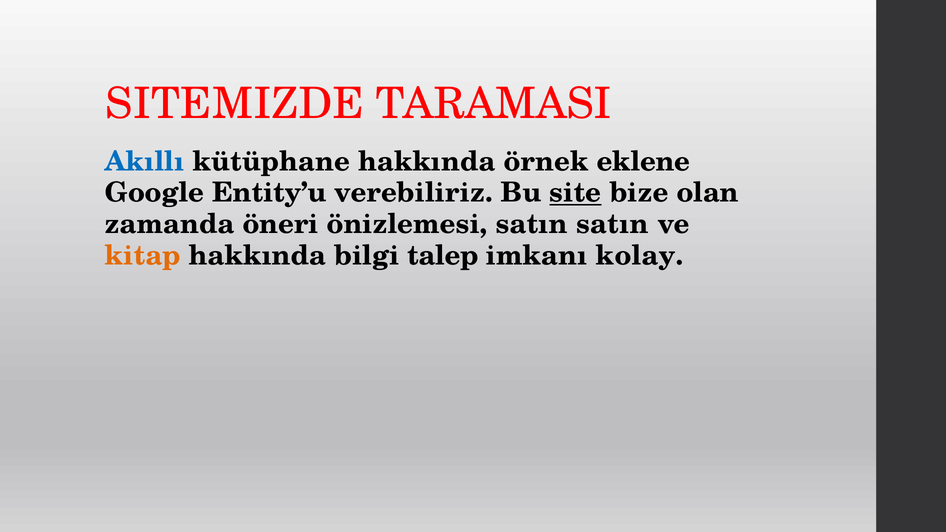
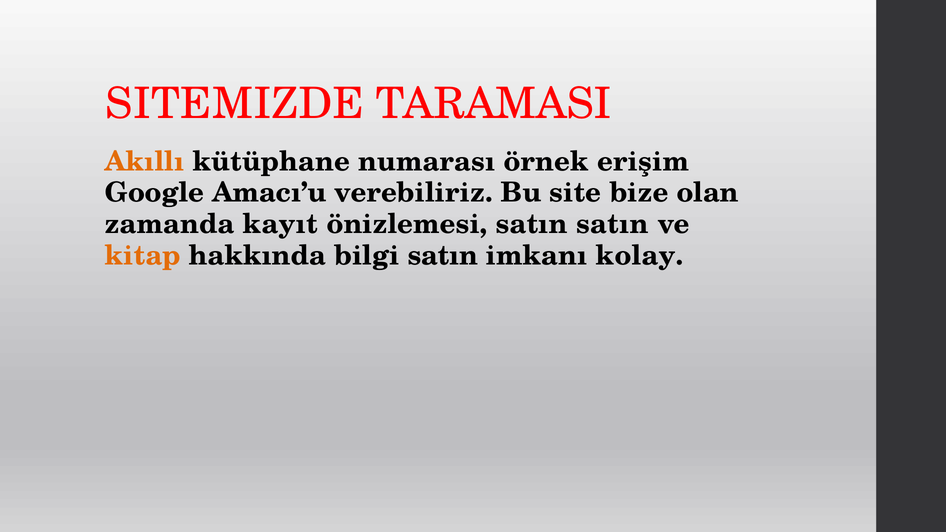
Akıllı colour: blue -> orange (145, 161)
kütüphane hakkında: hakkında -> numarası (427, 161)
eklene: eklene -> erişim (643, 161)
Entity’u: Entity’u -> Amacı’u (269, 193)
site underline: present -> none (575, 193)
öneri: öneri -> kayıt (280, 224)
bilgi talep: talep -> satın (443, 256)
